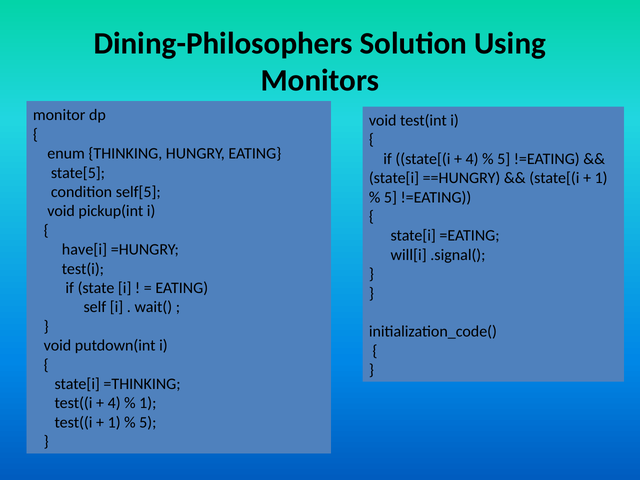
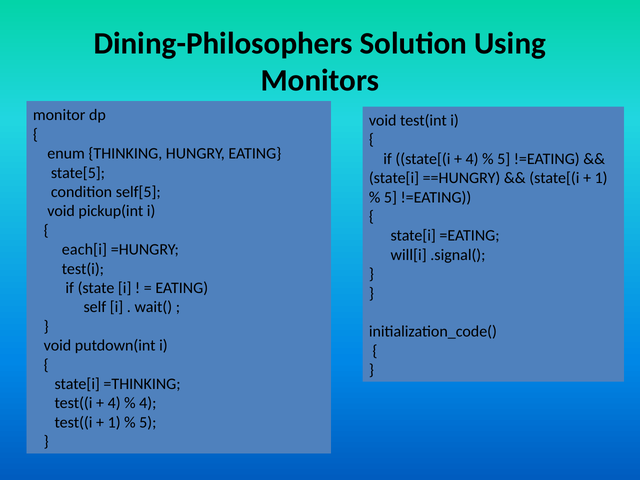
have[i: have[i -> each[i (84, 250)
1: 1 -> 4 (148, 403)
